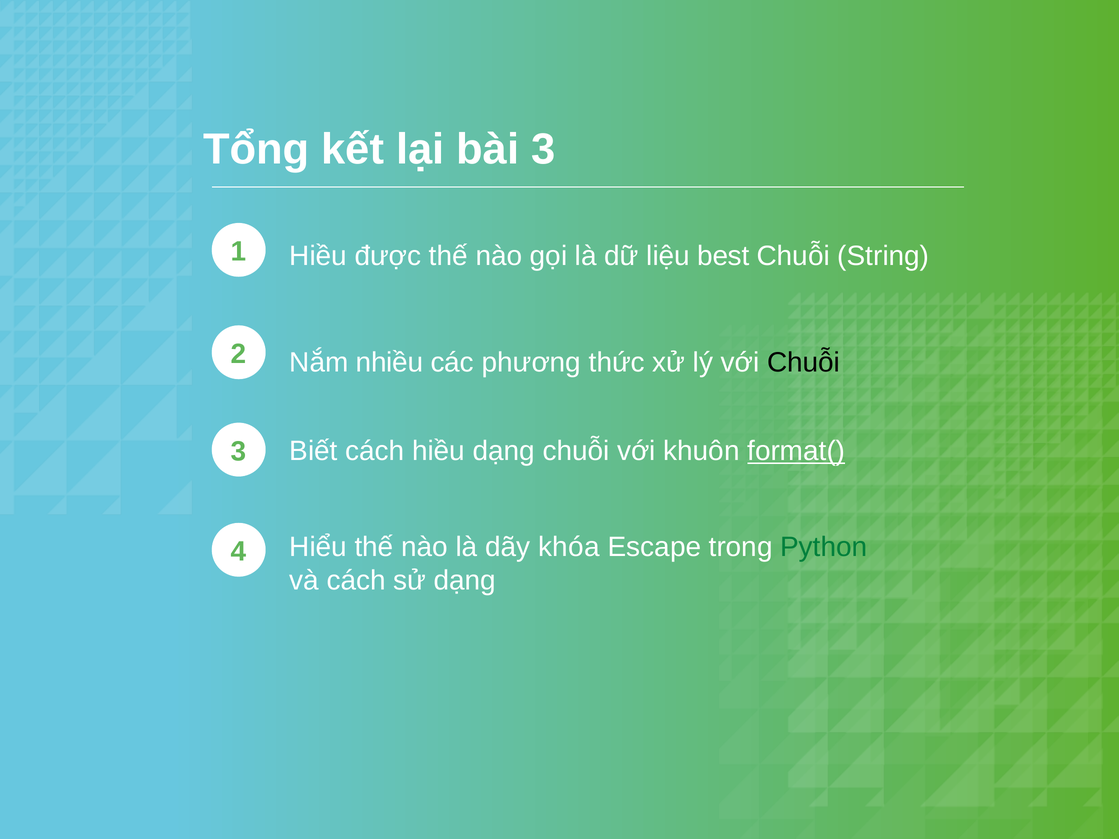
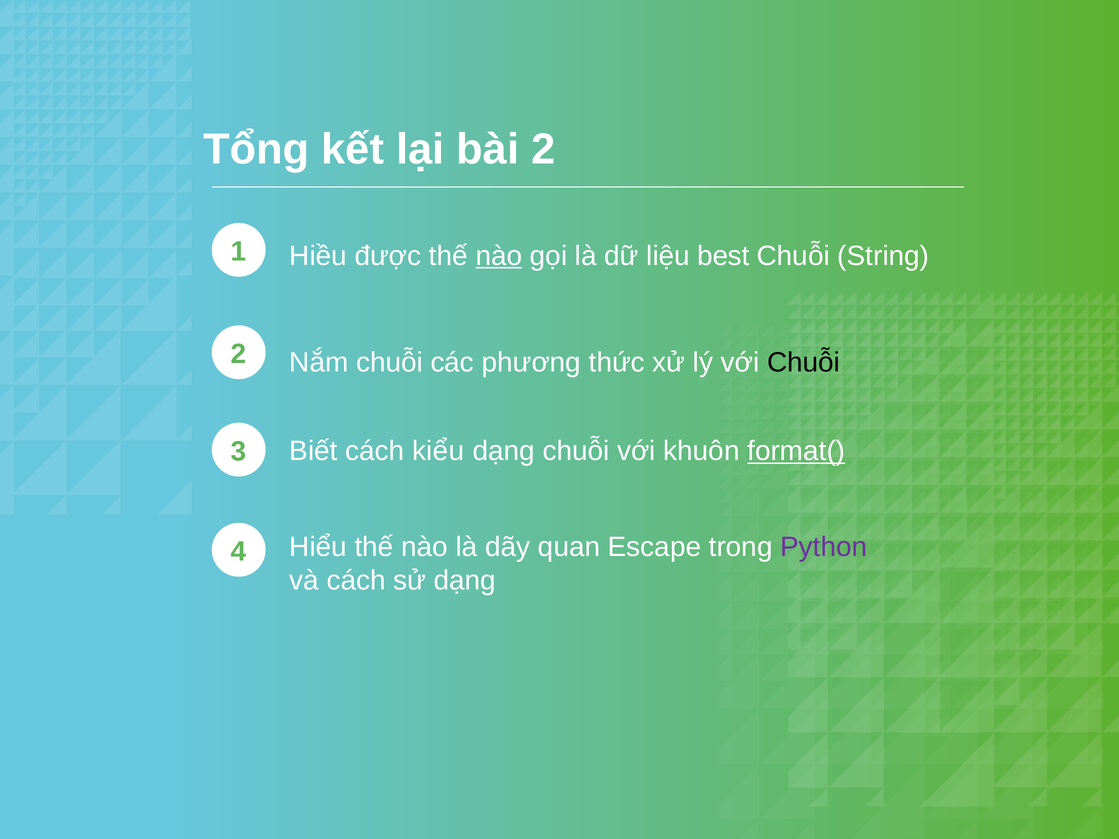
bài 3: 3 -> 2 (543, 149)
nào underline: none -> present (499, 256)
Nắm nhiều: nhiều -> chuỗi (389, 362)
cách hiều: hiều -> kiểu (438, 451)
khóa: khóa -> quan (569, 547)
Python colour: green -> purple (824, 547)
